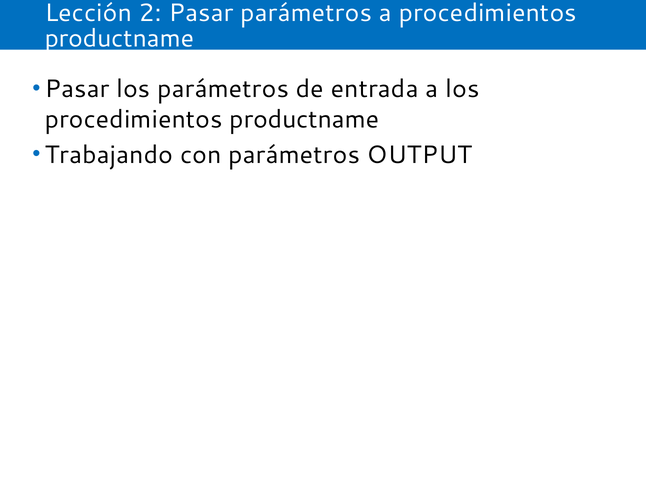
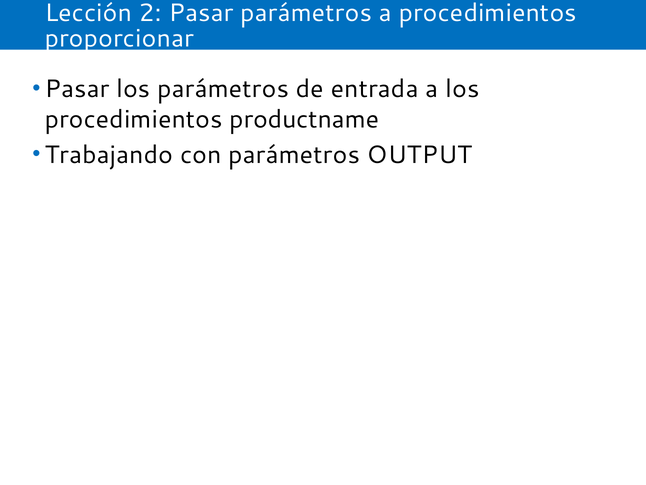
productname: productname -> proporcionar (119, 38)
